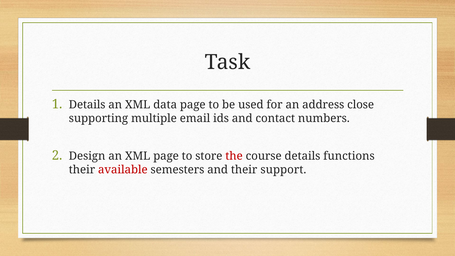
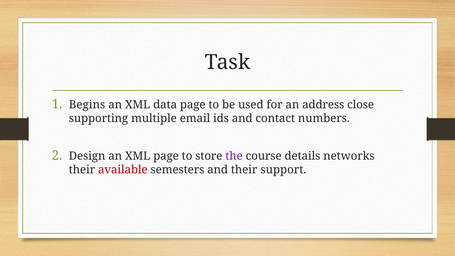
Details: Details -> Begins (87, 105)
the colour: red -> purple (234, 156)
functions: functions -> networks (349, 156)
